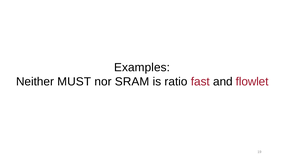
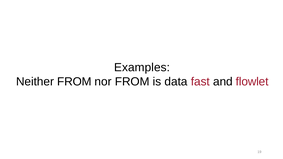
Neither MUST: MUST -> FROM (74, 82)
nor SRAM: SRAM -> FROM (132, 82)
ratio: ratio -> data (176, 82)
